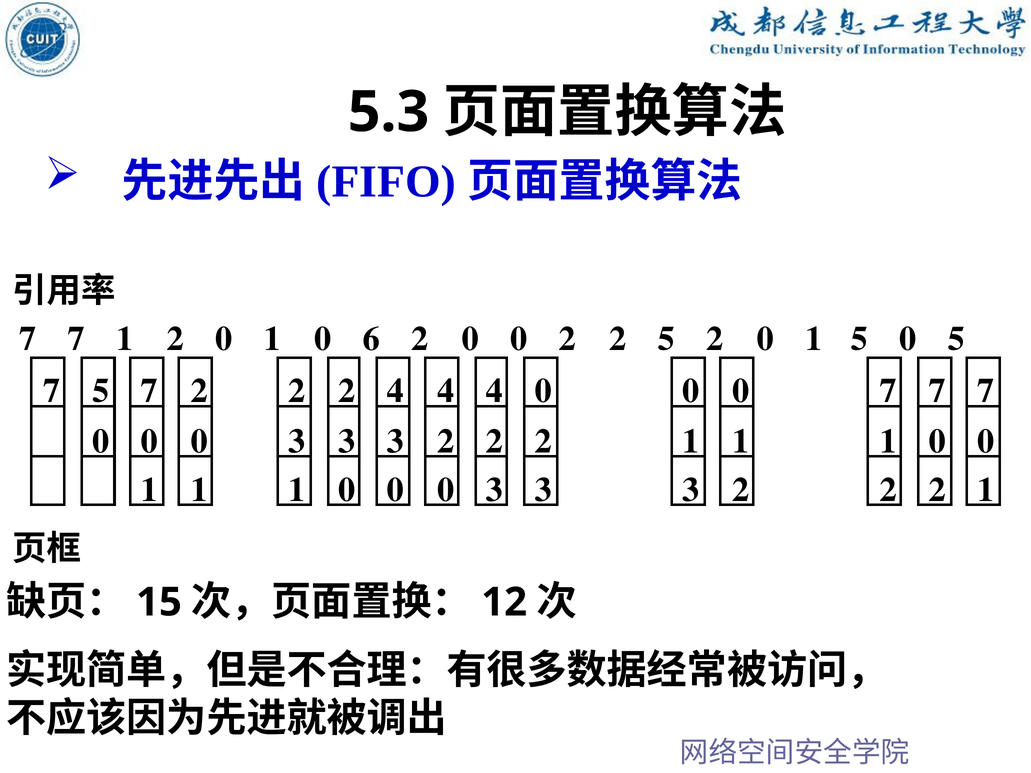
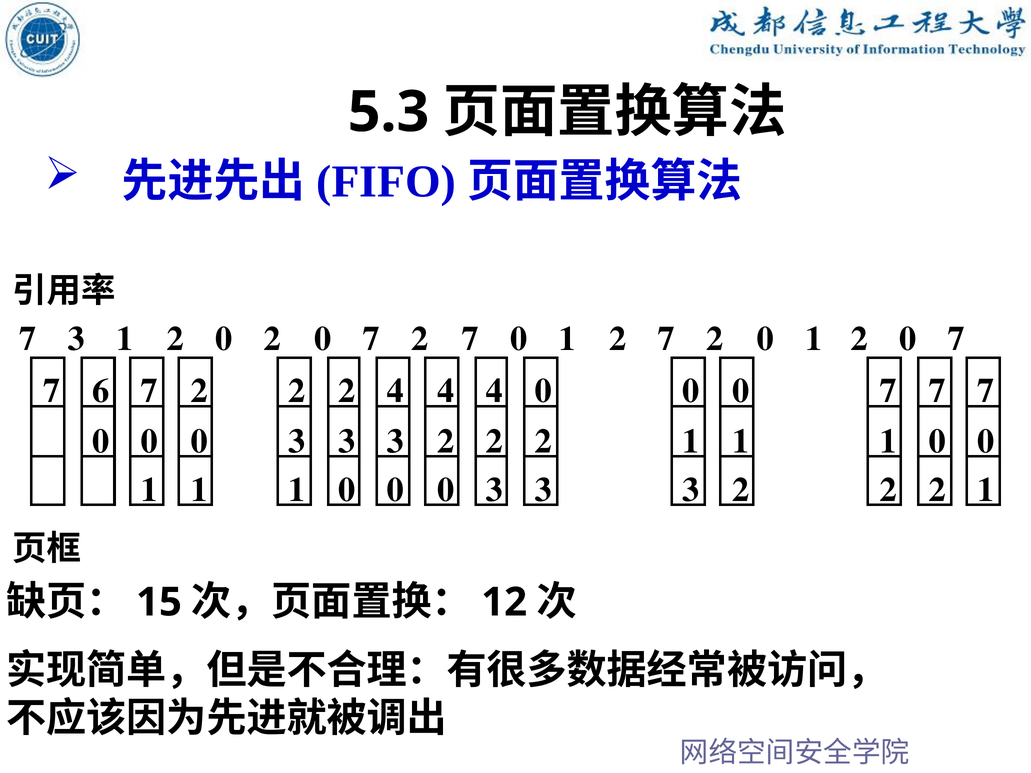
7: 7 -> 3 (76, 339)
1: 1 -> 2 (272, 339)
6: 6 -> 7 (371, 339)
0: 0 -> 7 (470, 339)
2: 2 -> 1 (567, 339)
5: 5 -> 7 (666, 339)
5: 5 -> 2 (859, 339)
5: 5 -> 7 (956, 339)
7 5: 5 -> 6 (101, 391)
